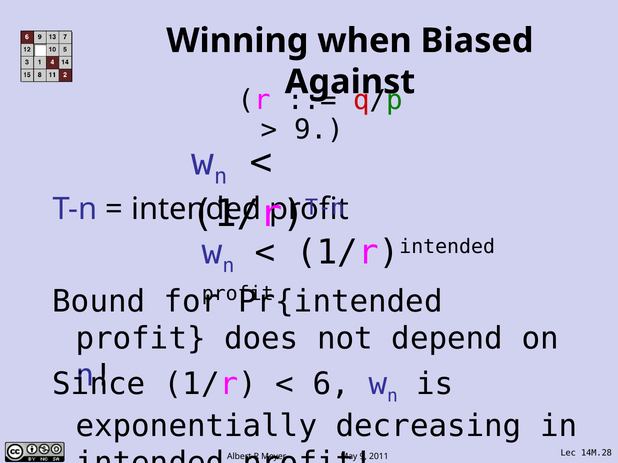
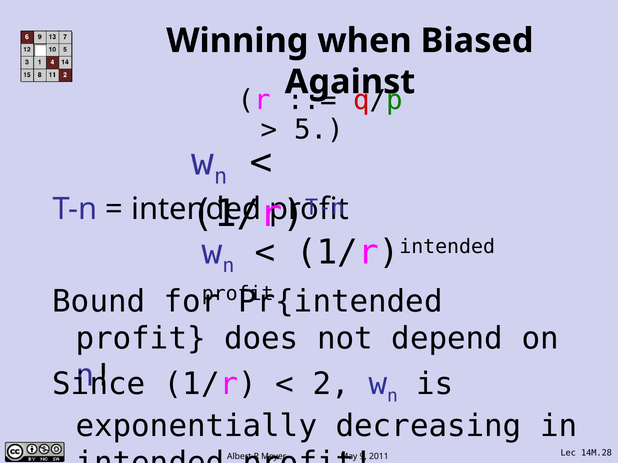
9: 9 -> 5 (319, 130)
6: 6 -> 2 (331, 384)
